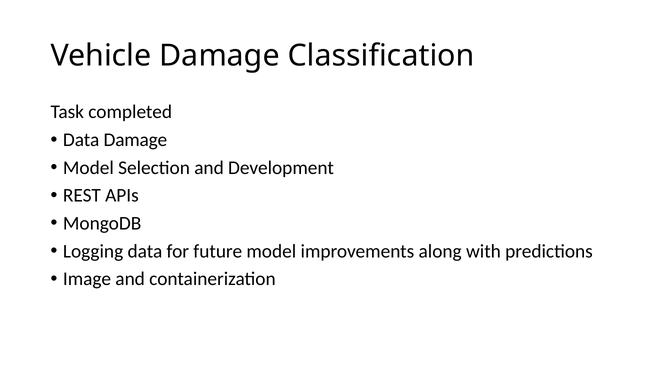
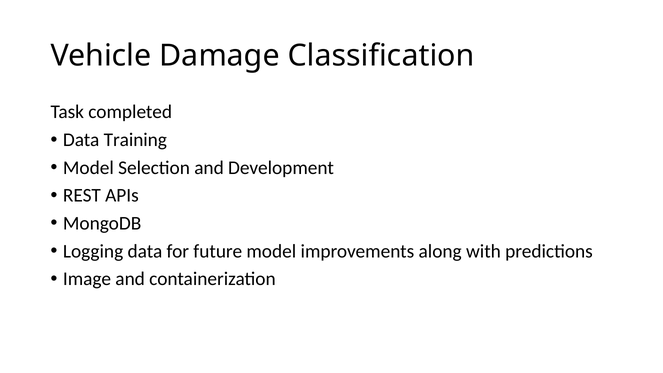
Data Damage: Damage -> Training (135, 140)
